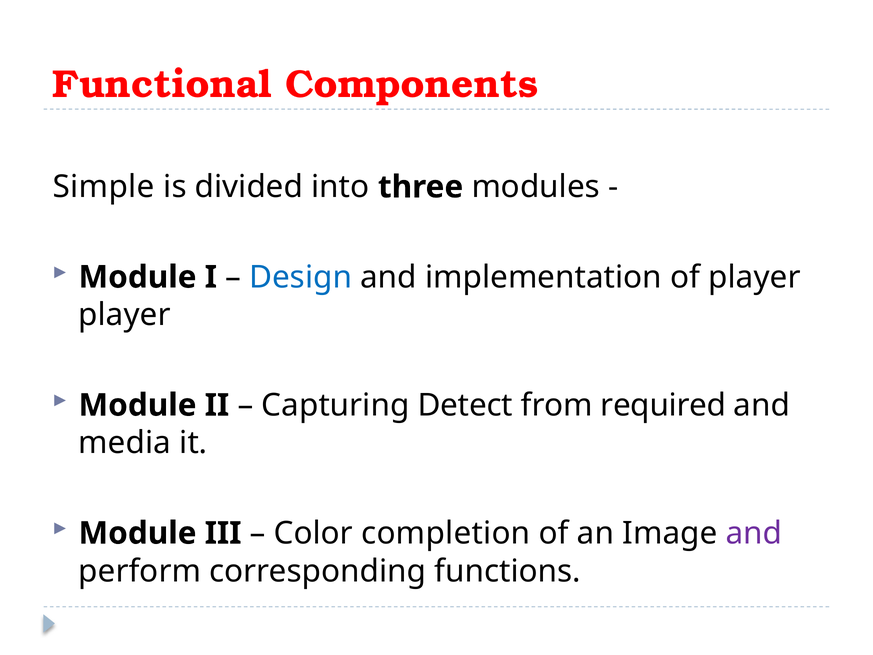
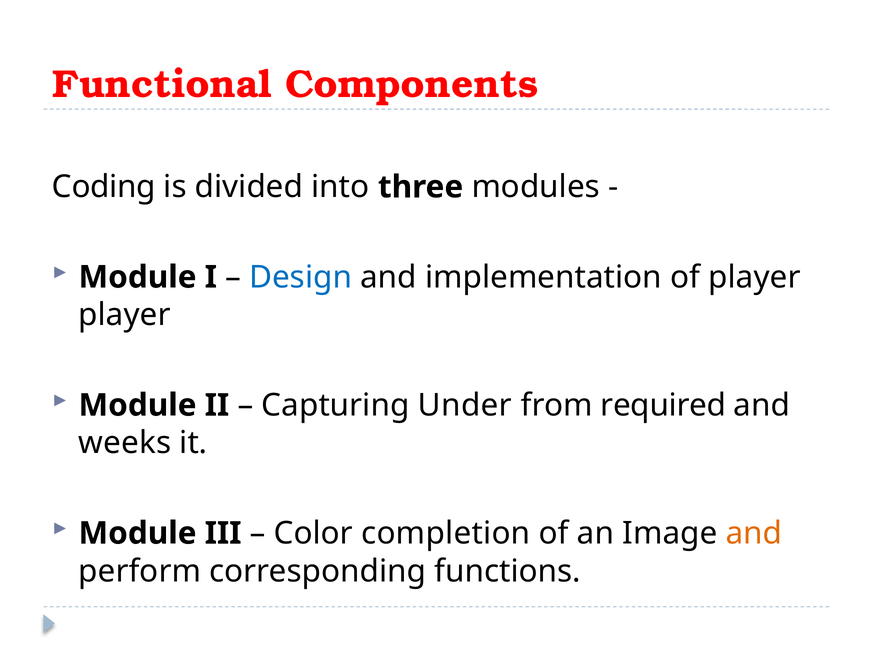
Simple: Simple -> Coding (104, 187)
Detect: Detect -> Under (465, 405)
media: media -> weeks (125, 443)
and colour: purple -> orange (754, 533)
